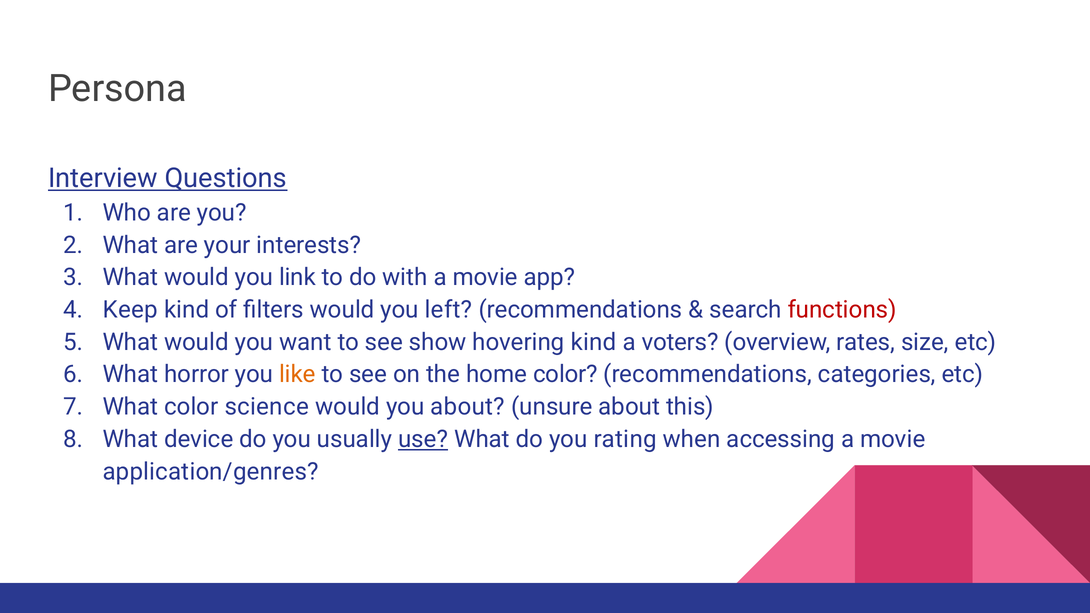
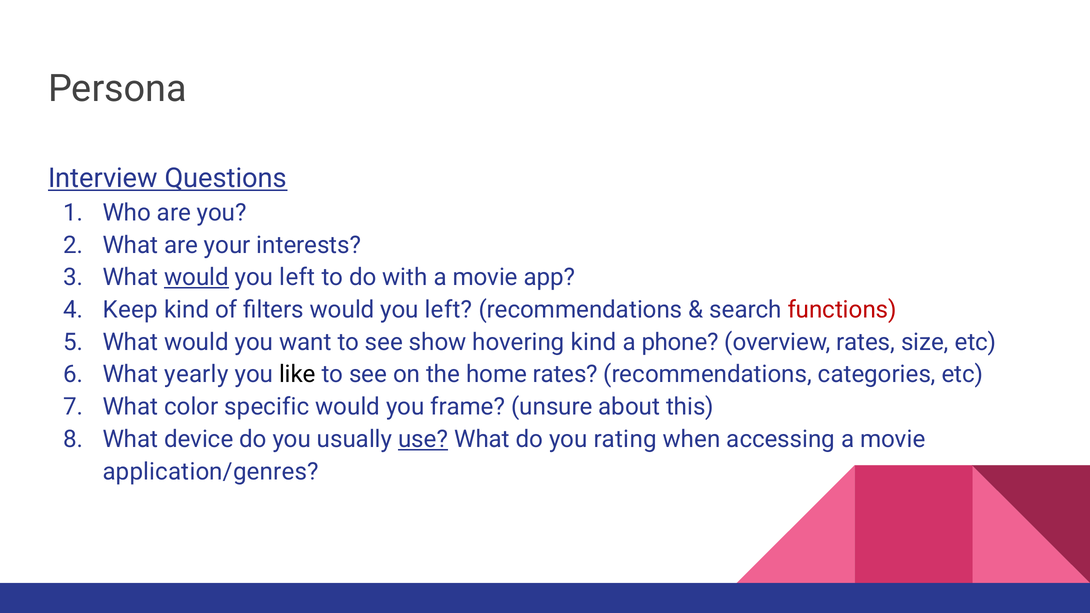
would underline: none -> present (197, 278)
link: link -> left (297, 278)
voters: voters -> phone (680, 342)
horror: horror -> yearly (196, 375)
like colour: orange -> black (297, 375)
home color: color -> rates (565, 375)
science: science -> specific (267, 407)
you about: about -> frame (468, 407)
